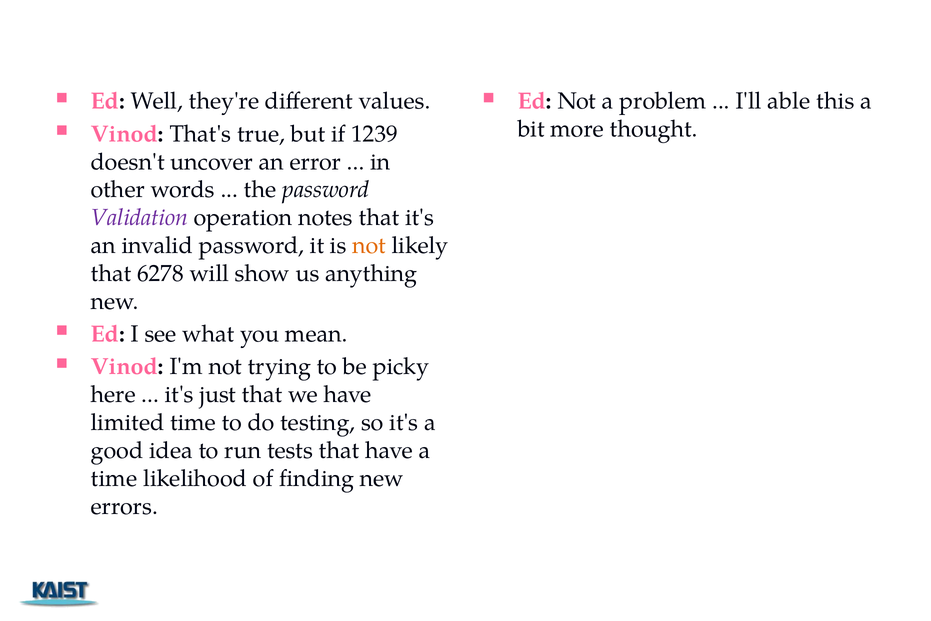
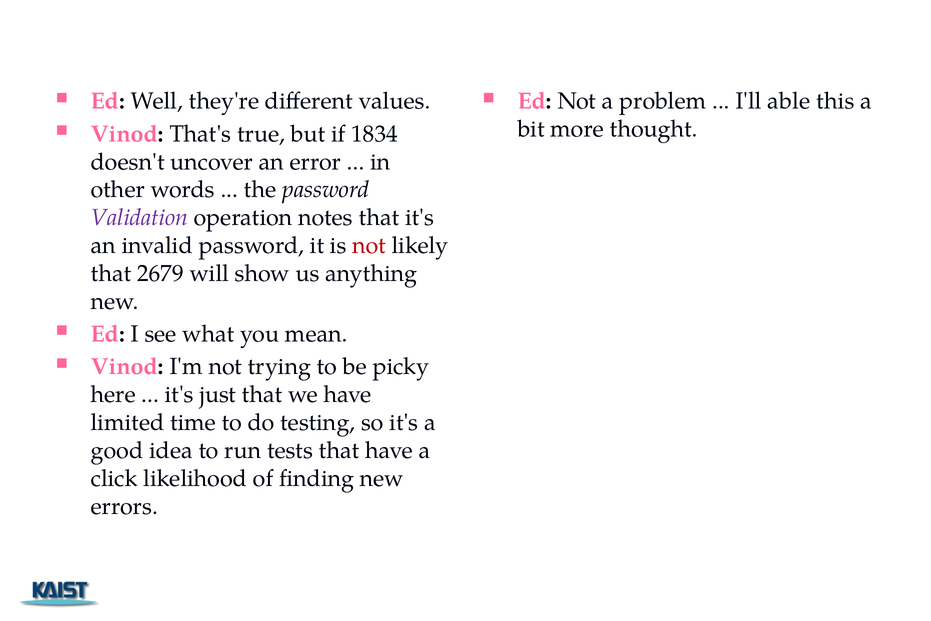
1239: 1239 -> 1834 (375, 134)
not colour: orange -> red (369, 246)
6278: 6278 -> 2679 (160, 273)
time: time -> click (114, 478)
